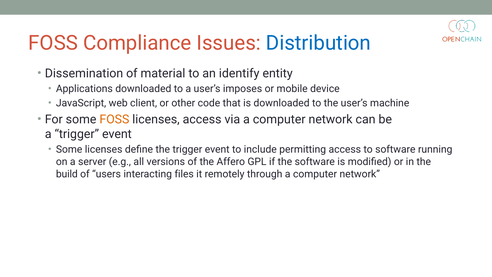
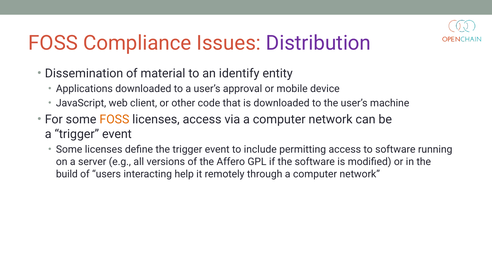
Distribution colour: blue -> purple (318, 43)
imposes: imposes -> approval (243, 89)
files: files -> help (184, 174)
